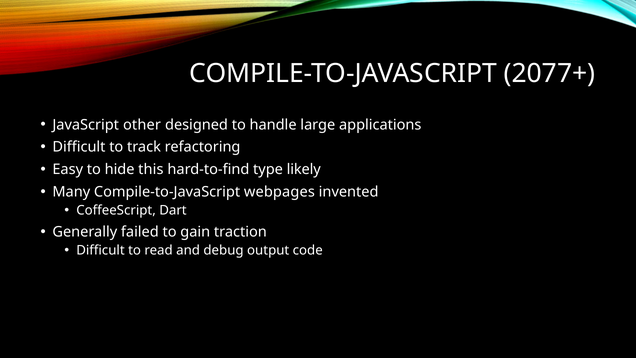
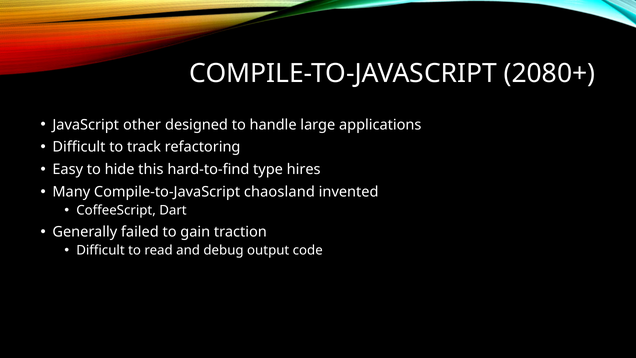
2077+: 2077+ -> 2080+ (550, 73)
likely: likely -> hires (304, 169)
webpages: webpages -> chaosland (279, 192)
